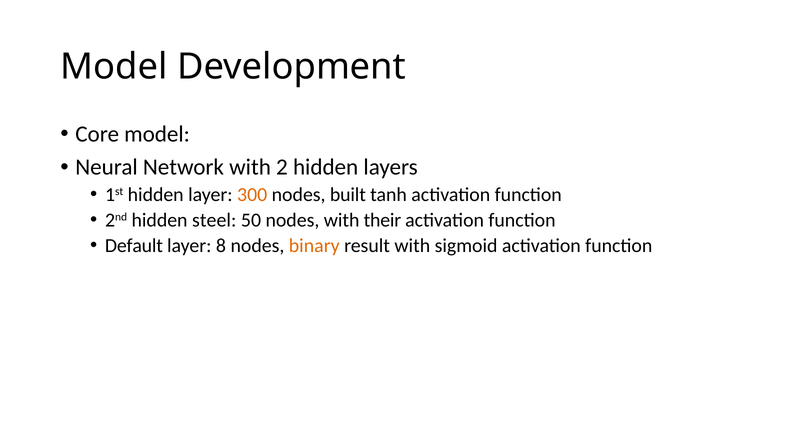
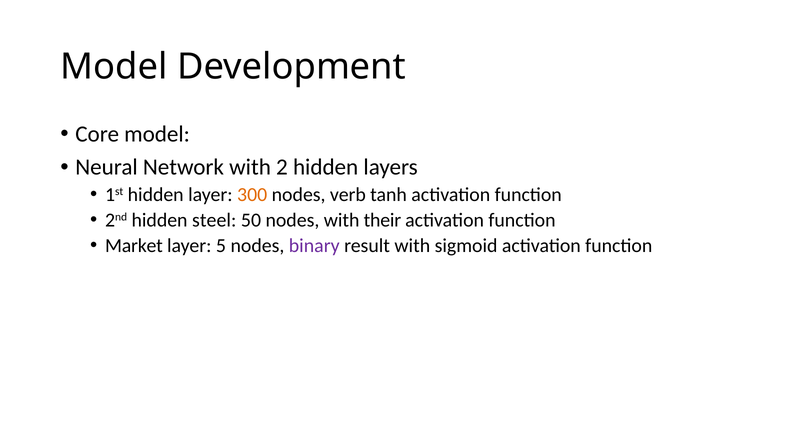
built: built -> verb (348, 195)
Default: Default -> Market (134, 246)
8: 8 -> 5 (221, 246)
binary colour: orange -> purple (314, 246)
